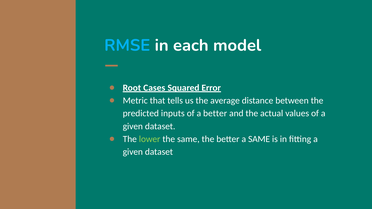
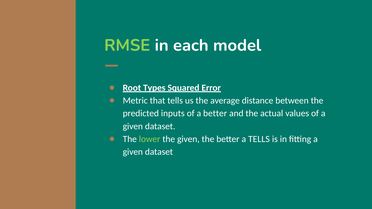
RMSE colour: light blue -> light green (127, 45)
Cases: Cases -> Types (154, 88)
the same: same -> given (188, 139)
a SAME: SAME -> TELLS (259, 139)
